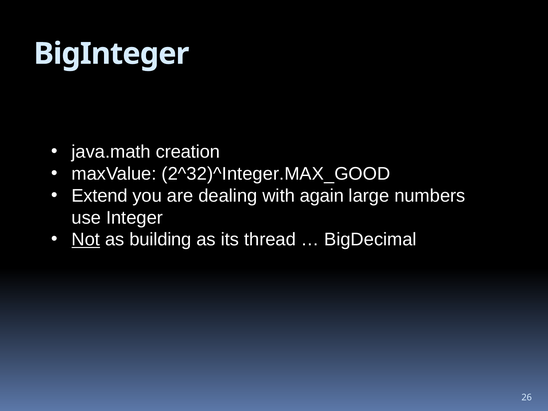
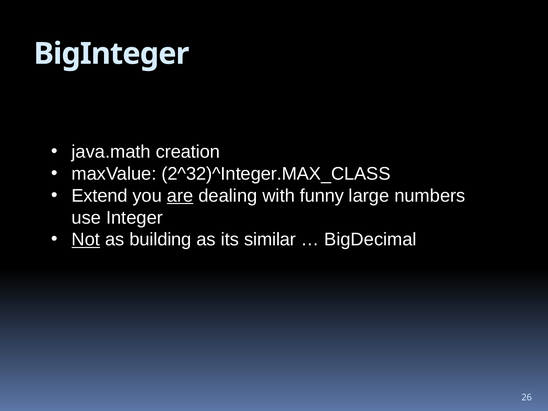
2^32)^Integer.MAX_GOOD: 2^32)^Integer.MAX_GOOD -> 2^32)^Integer.MAX_CLASS (276, 174)
are underline: none -> present (180, 196)
again: again -> funny (322, 196)
thread: thread -> similar (270, 240)
